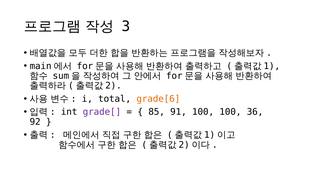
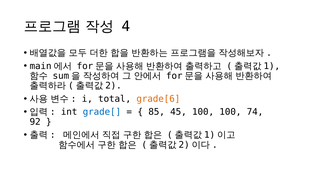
3: 3 -> 4 (126, 26)
grade[ colour: purple -> blue (102, 112)
91: 91 -> 45 (178, 112)
36: 36 -> 74 (255, 112)
